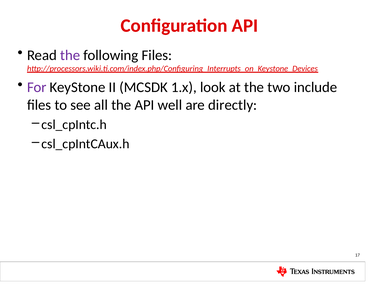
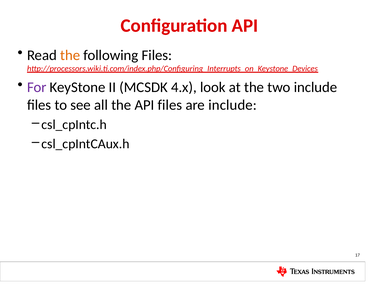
the colour: purple -> orange (70, 55)
1.x: 1.x -> 4.x (184, 87)
API well: well -> files (170, 105)
are directly: directly -> include (233, 105)
